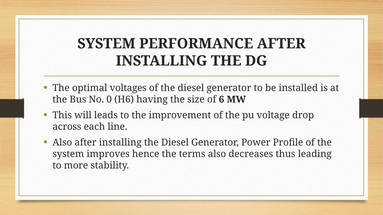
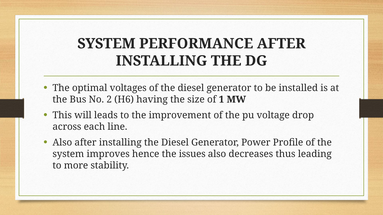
0: 0 -> 2 (109, 100)
6: 6 -> 1 (221, 100)
terms: terms -> issues (192, 154)
